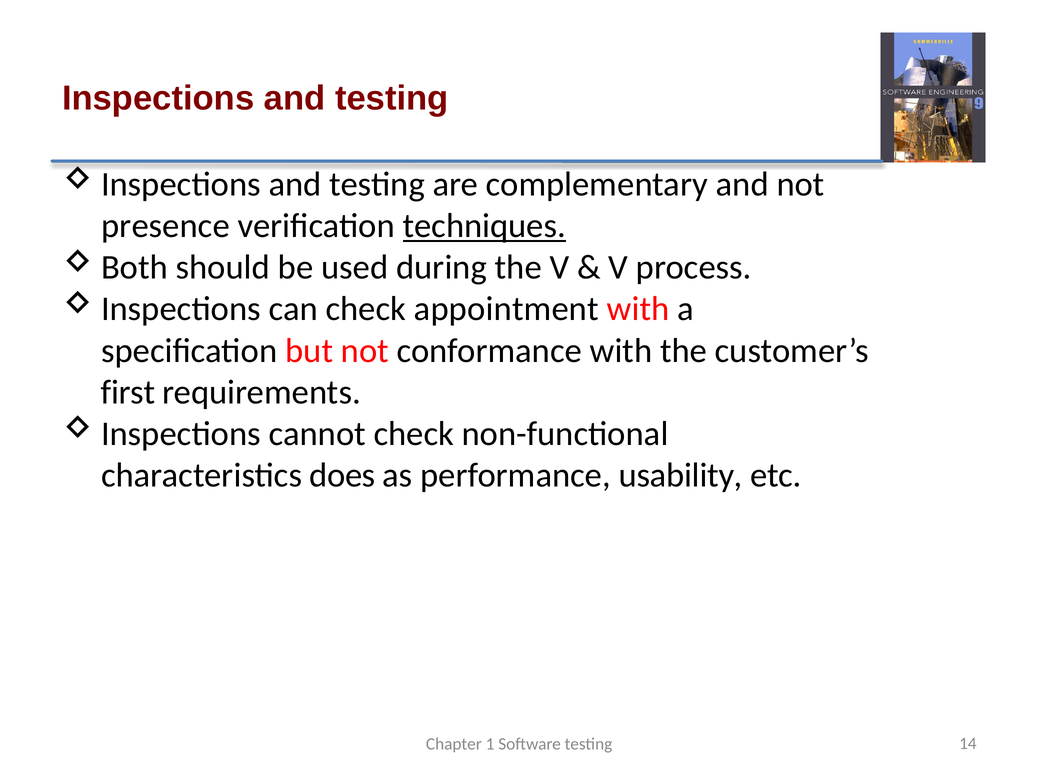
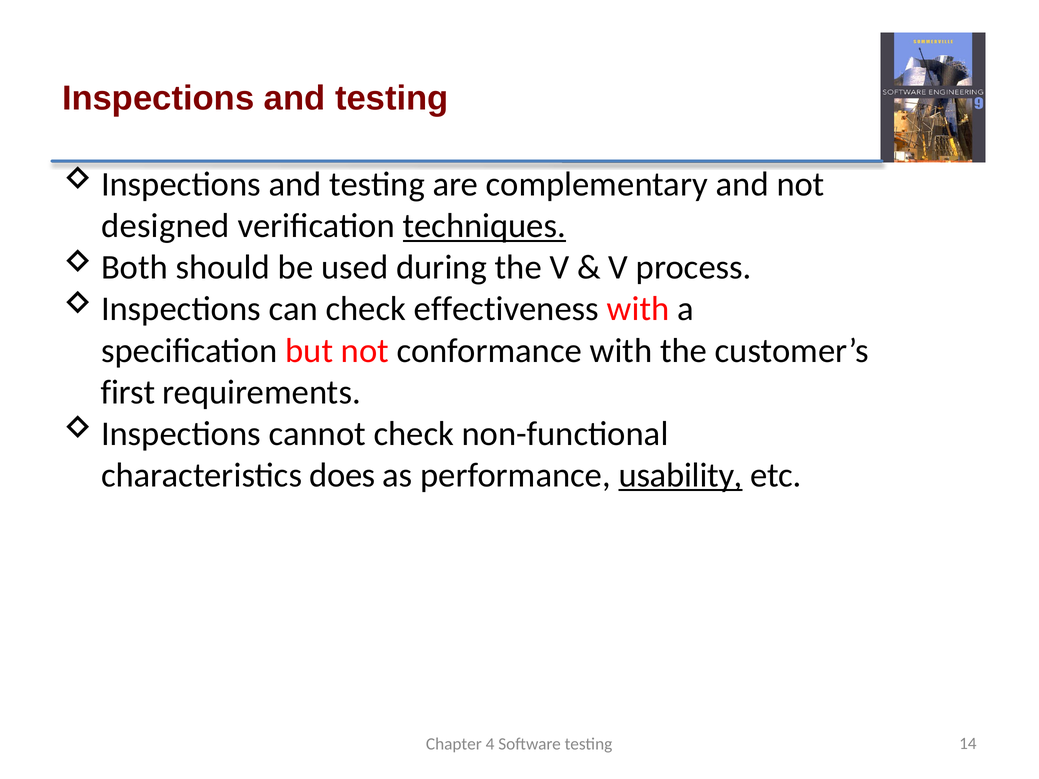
presence: presence -> designed (165, 226)
appointment: appointment -> effectiveness (506, 309)
usability underline: none -> present (681, 475)
1: 1 -> 4 (490, 744)
